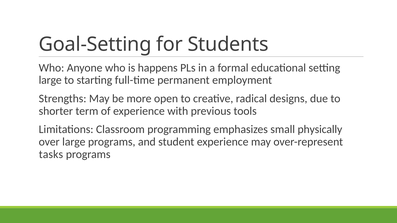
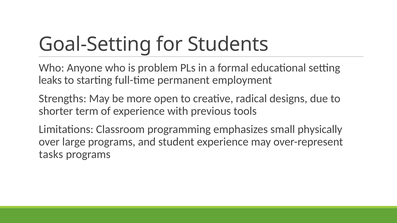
happens: happens -> problem (158, 68)
large: large -> leaks (50, 80)
